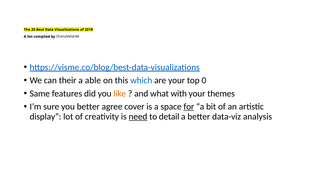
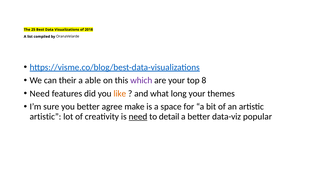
which colour: blue -> purple (141, 80)
0: 0 -> 8 (204, 80)
Same: Same -> Need (40, 93)
with: with -> long (179, 93)
cover: cover -> make (134, 106)
for underline: present -> none (189, 106)
display: display -> artistic (45, 116)
analysis: analysis -> popular (258, 116)
